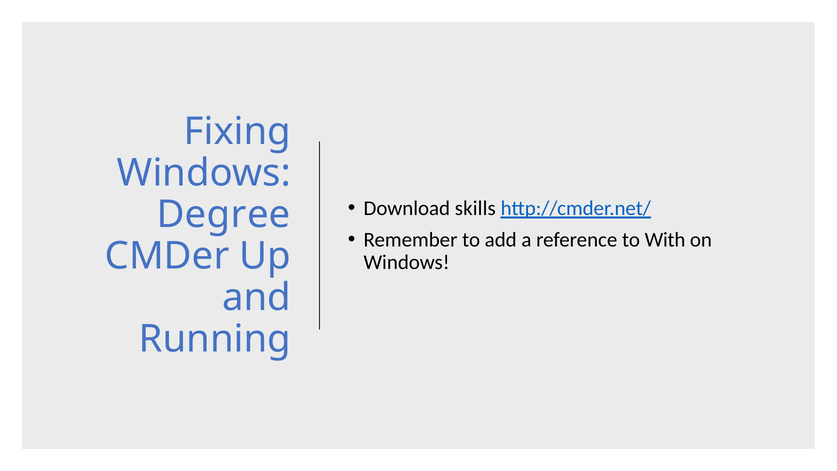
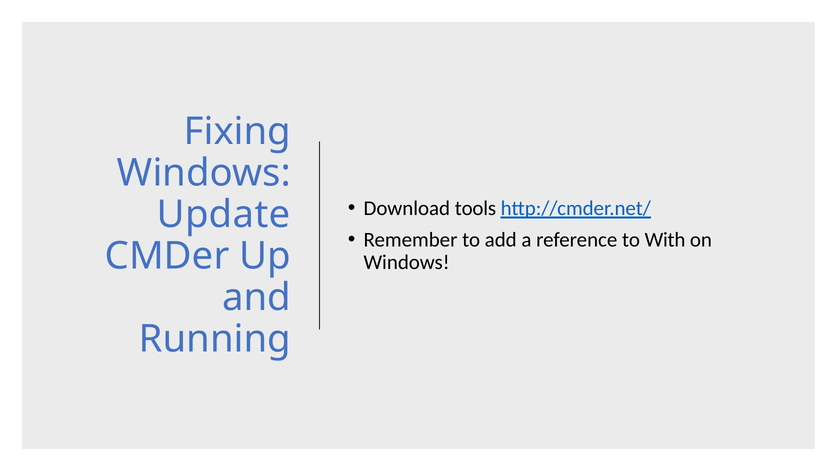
skills: skills -> tools (475, 208)
Degree: Degree -> Update (224, 214)
